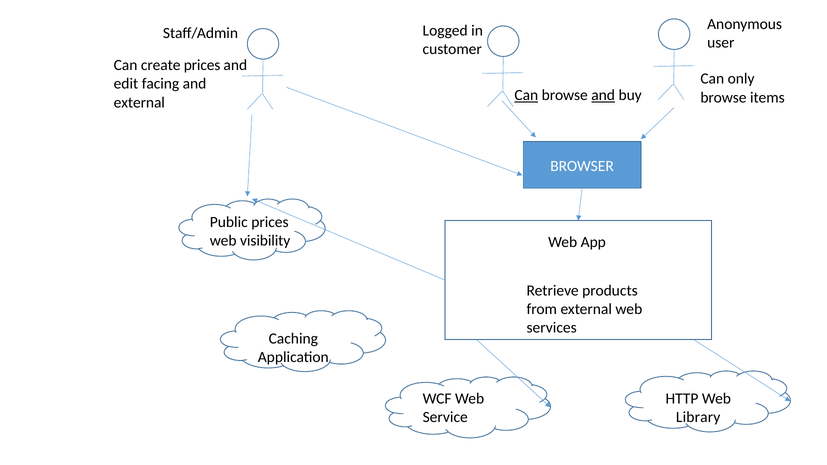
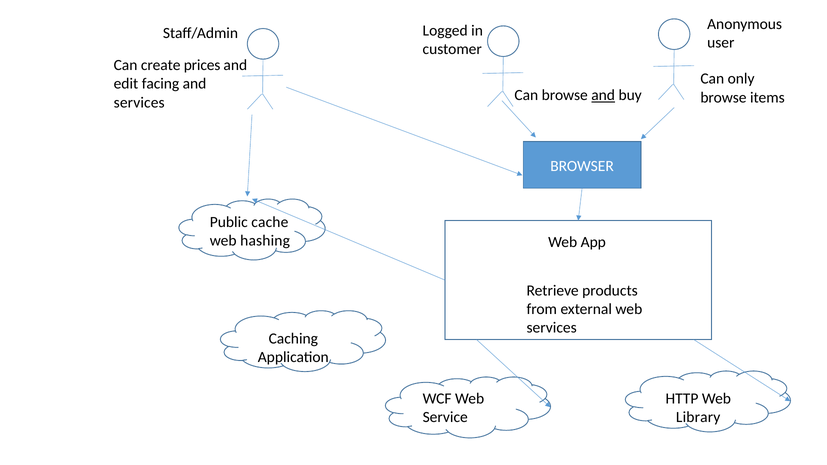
Can underline: present -> none (526, 95)
external: external -> services (139, 102)
Public prices: prices -> cache (270, 222)
visibility: visibility -> hashing (265, 241)
